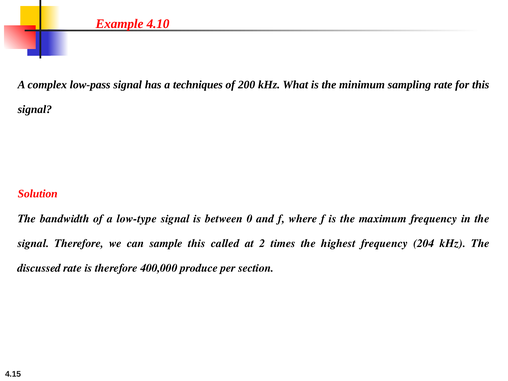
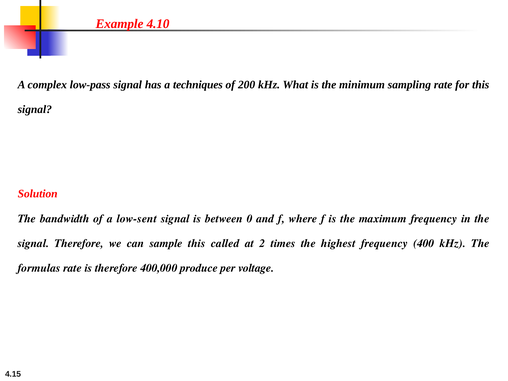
low-type: low-type -> low-sent (137, 219)
204: 204 -> 400 (424, 243)
discussed: discussed -> formulas (39, 268)
section: section -> voltage (256, 268)
